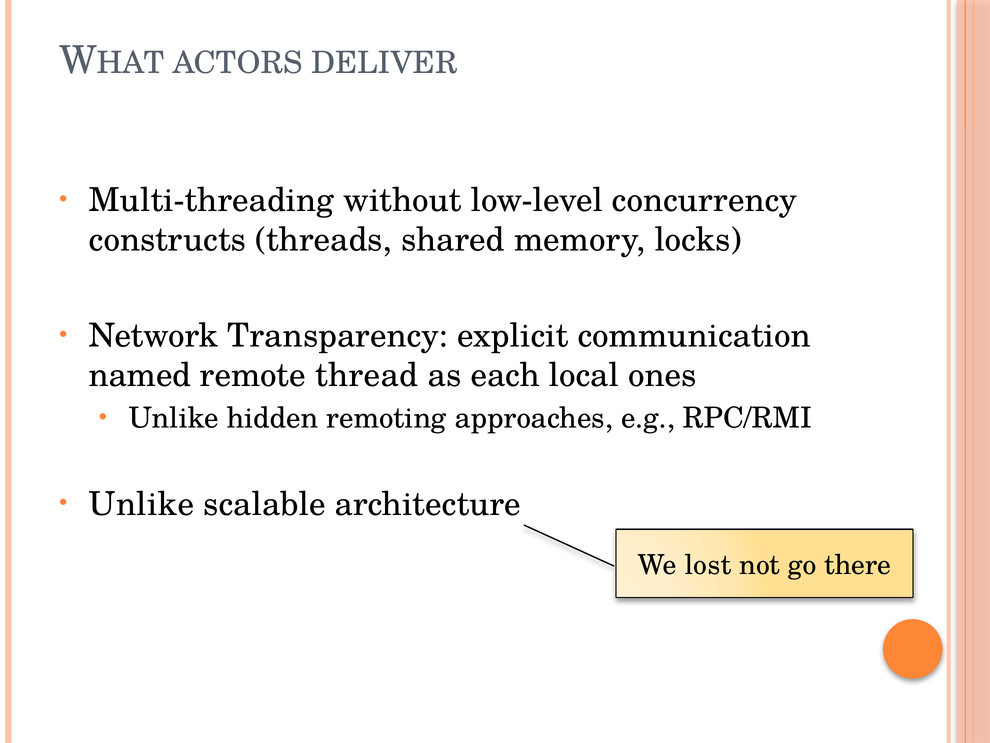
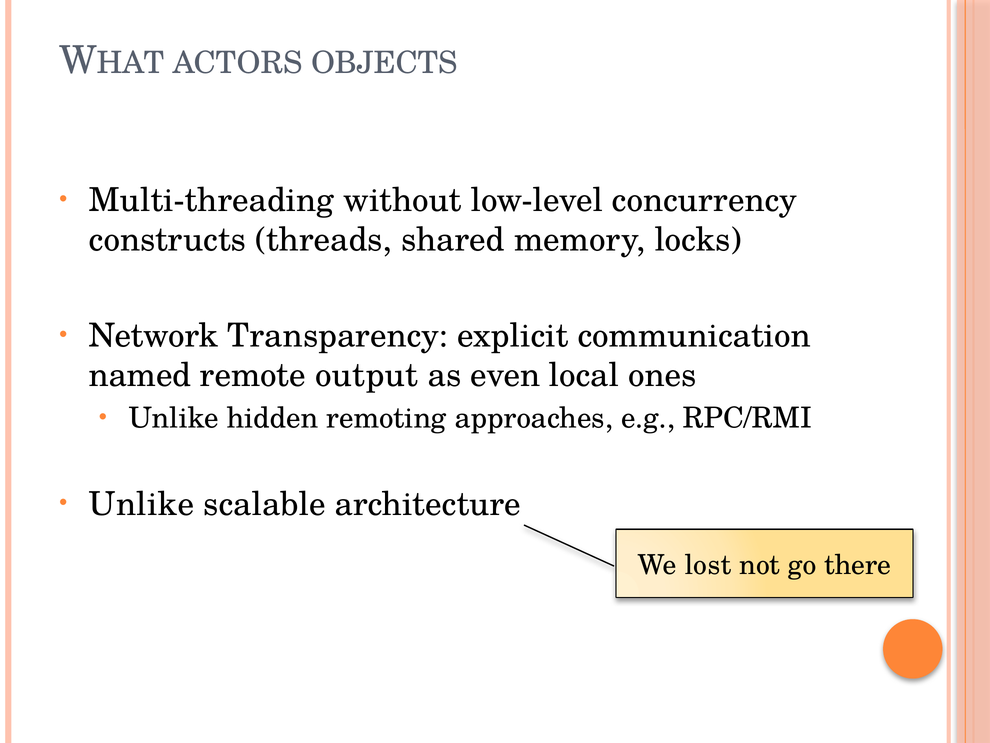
DELIVER: DELIVER -> OBJECTS (384, 63)
thread: thread -> output (367, 375)
each: each -> even (505, 375)
